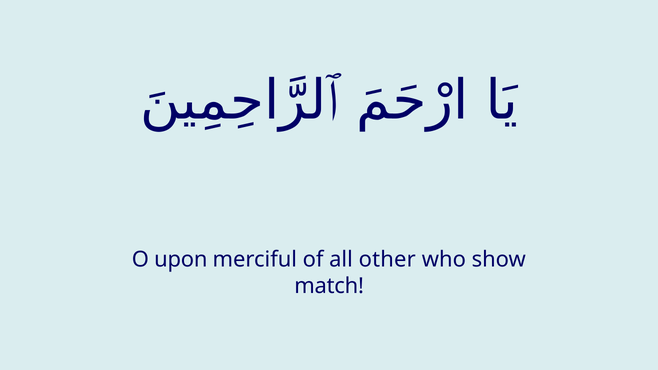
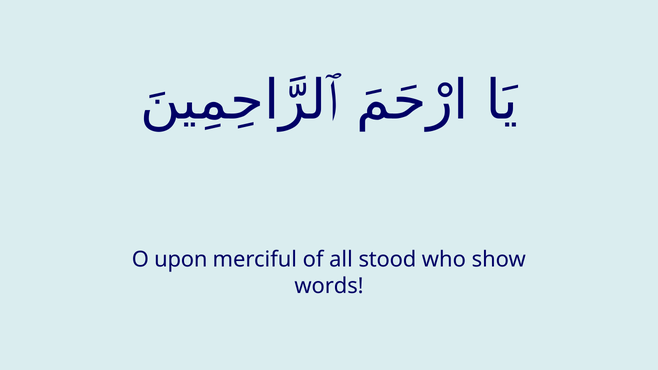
other: other -> stood (387, 260)
match: match -> words (329, 286)
